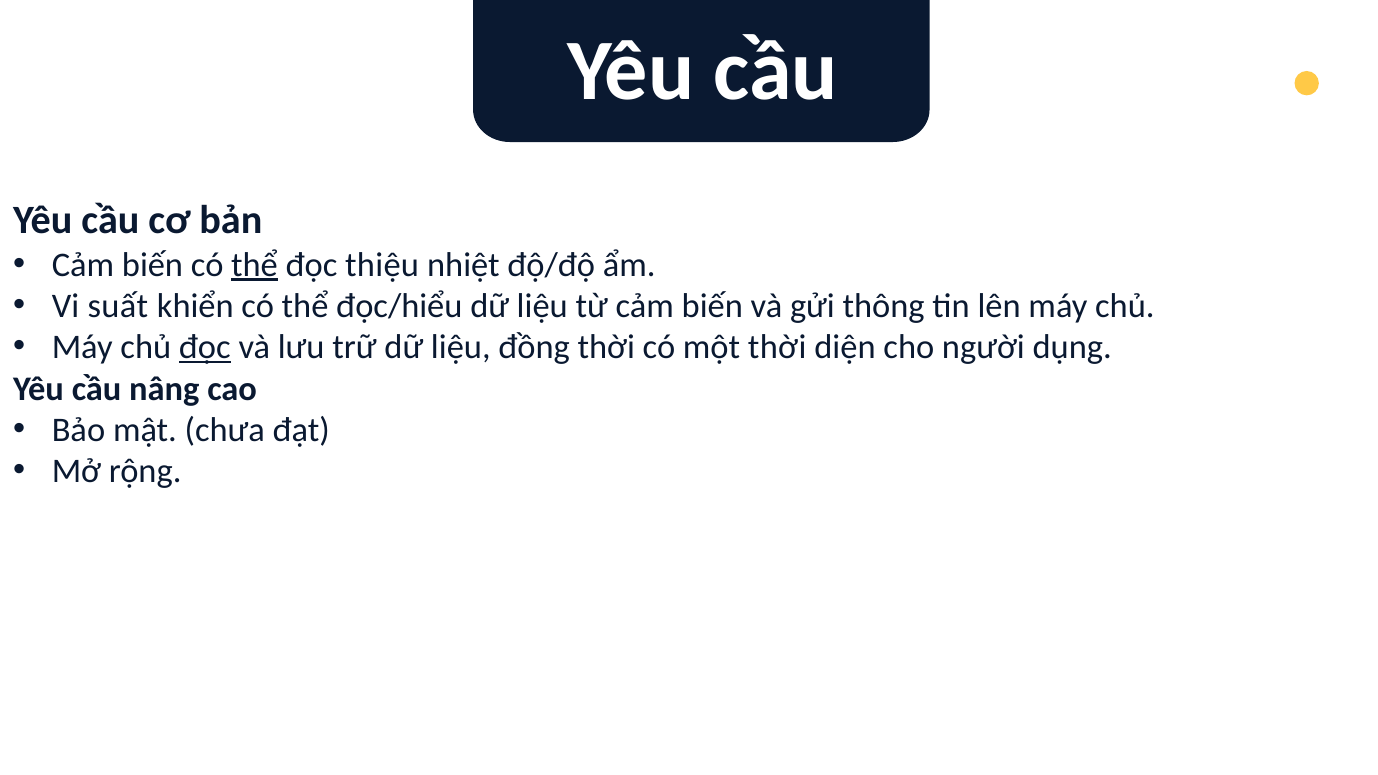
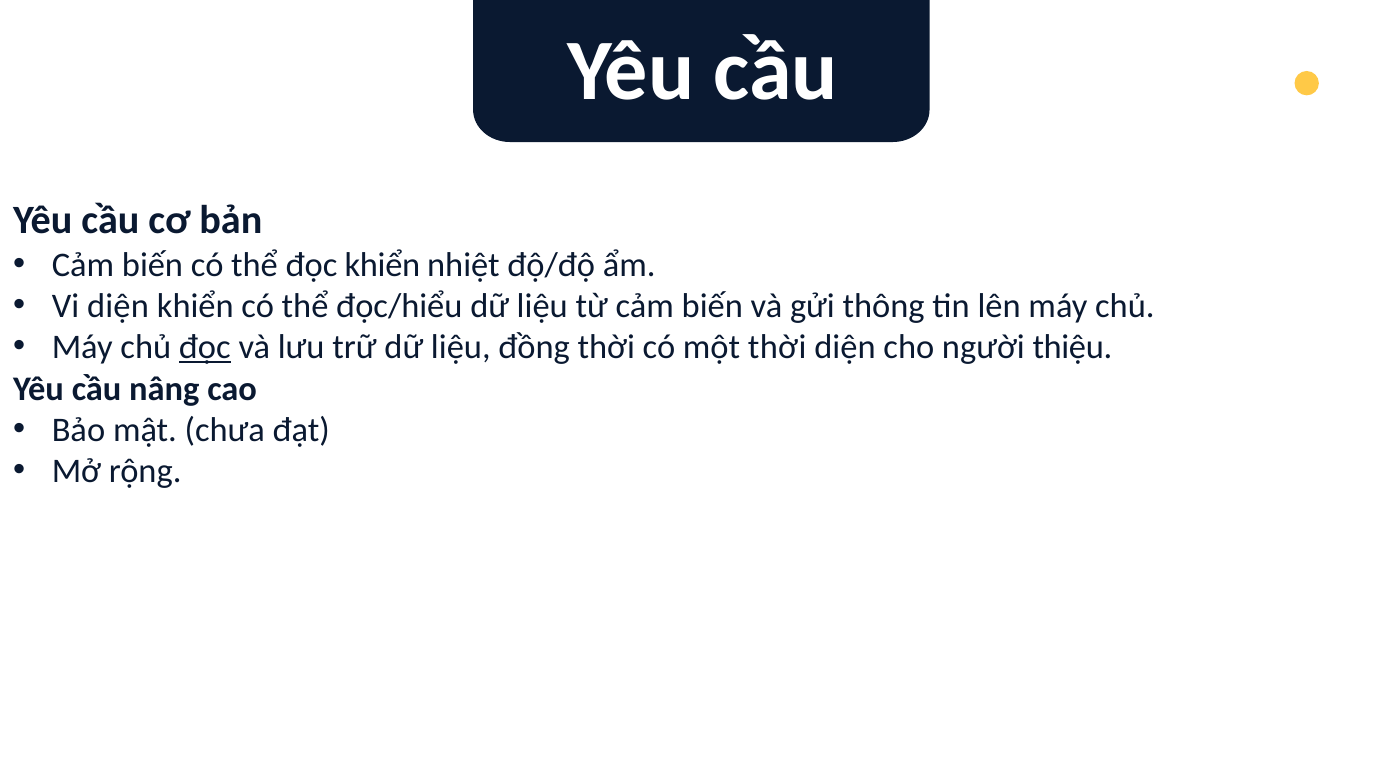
thể underline: present -> none (254, 265)
đọc thiệu: thiệu -> khiển (382, 265)
Vi suất: suất -> diện (118, 306)
dụng: dụng -> thiệu (1072, 347)
